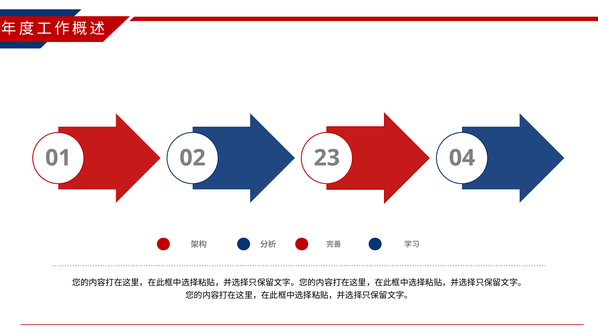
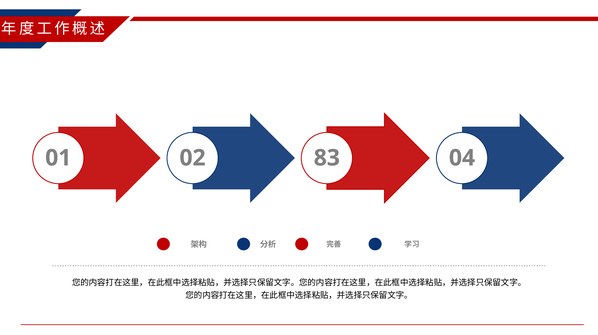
23: 23 -> 83 (327, 158)
